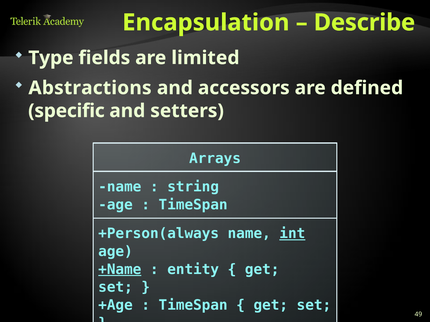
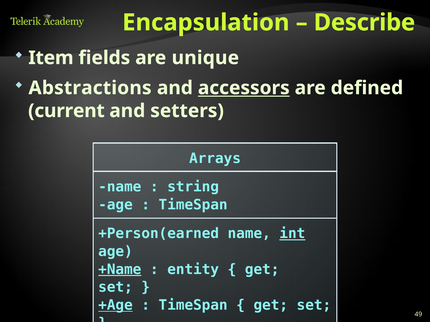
Type: Type -> Item (51, 58)
limited: limited -> unique (205, 58)
accessors underline: none -> present (244, 88)
specific: specific -> current (66, 111)
+Person(always: +Person(always -> +Person(earned (159, 234)
+Age underline: none -> present (115, 306)
